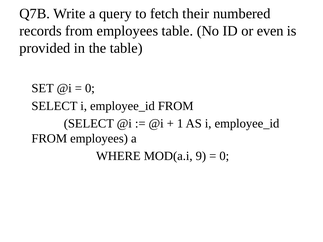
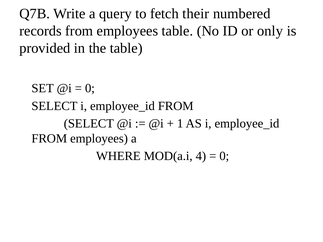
even: even -> only (270, 31)
9: 9 -> 4 (201, 156)
